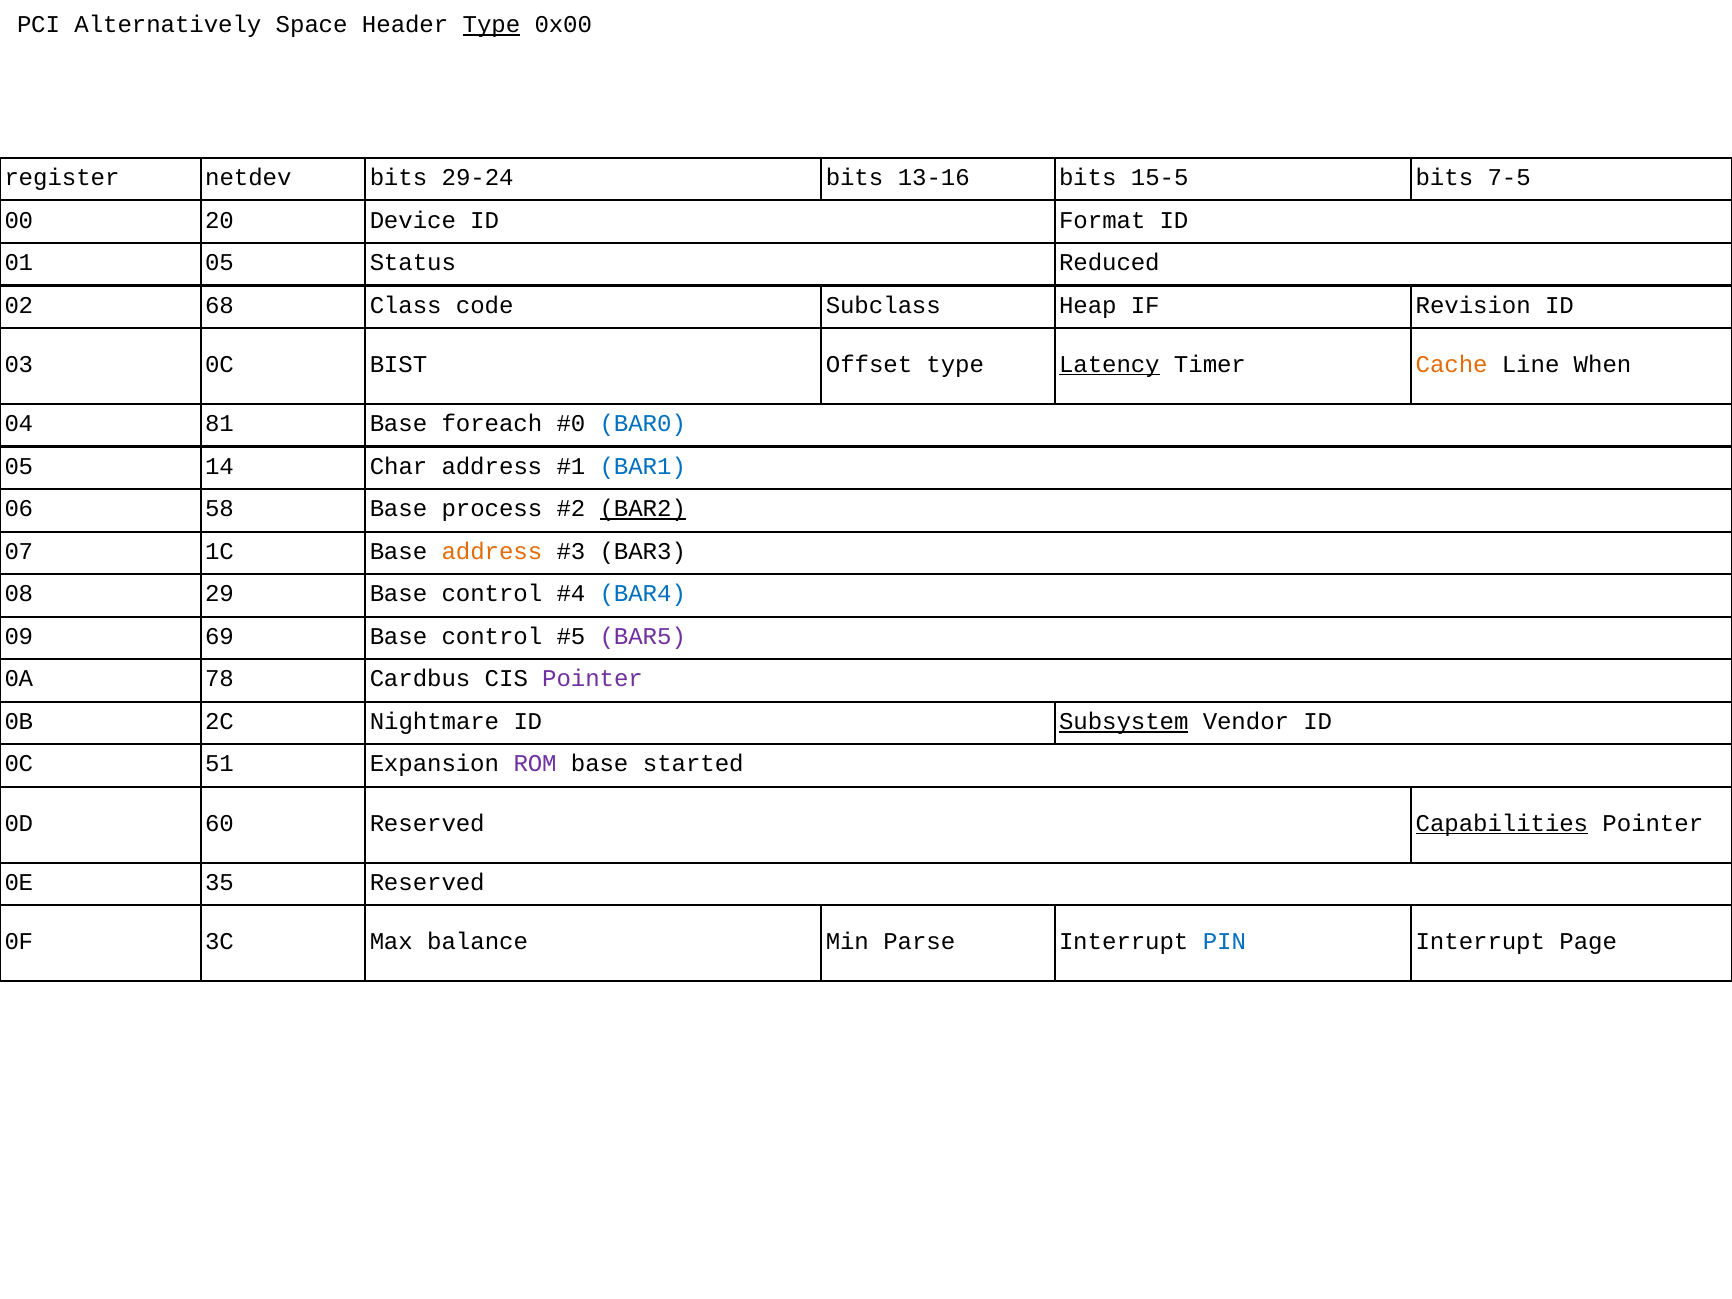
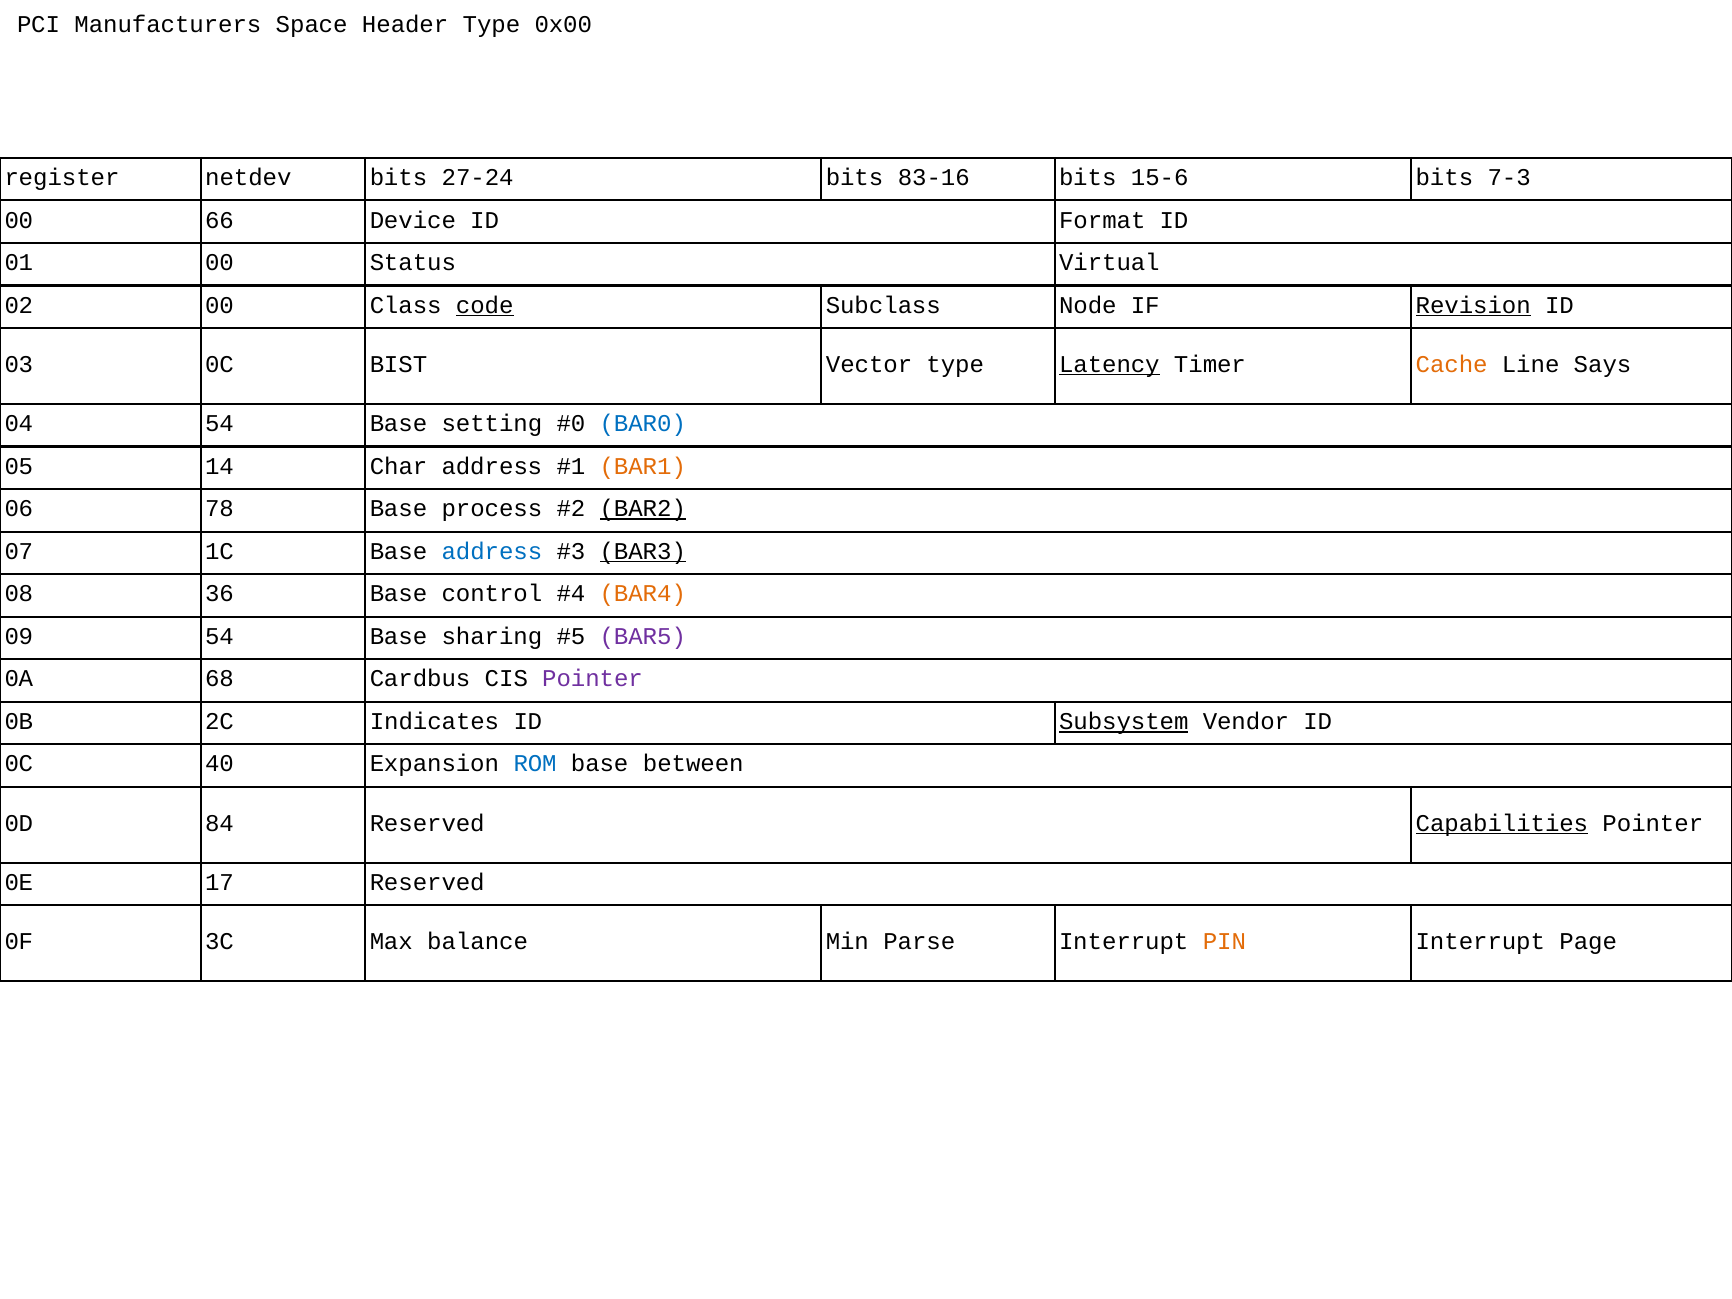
Alternatively: Alternatively -> Manufacturers (168, 25)
Type underline: present -> none (491, 25)
29-24: 29-24 -> 27-24 (478, 178)
13-16: 13-16 -> 83-16 (934, 178)
15-5: 15-5 -> 15-6 (1160, 178)
7-5: 7-5 -> 7-3 (1509, 178)
20: 20 -> 66 (220, 220)
01 05: 05 -> 00 (220, 263)
Reduced: Reduced -> Virtual (1109, 263)
02 68: 68 -> 00 (220, 305)
code underline: none -> present (485, 305)
Heap: Heap -> Node (1088, 305)
Revision underline: none -> present (1473, 305)
Offset: Offset -> Vector (869, 364)
When: When -> Says (1603, 364)
04 81: 81 -> 54 (220, 424)
foreach: foreach -> setting (492, 424)
BAR1 colour: blue -> orange (643, 466)
58: 58 -> 78 (220, 509)
address colour: orange -> blue (492, 551)
BAR3 underline: none -> present (643, 551)
29: 29 -> 36 (220, 594)
BAR4 colour: blue -> orange (643, 594)
09 69: 69 -> 54 (220, 636)
control: control -> sharing (492, 636)
78: 78 -> 68 (220, 679)
Nightmare: Nightmare -> Indicates (434, 721)
51: 51 -> 40 (220, 764)
ROM colour: purple -> blue (535, 764)
started: started -> between (693, 764)
60: 60 -> 84 (220, 823)
35: 35 -> 17 (220, 882)
PIN colour: blue -> orange (1224, 942)
